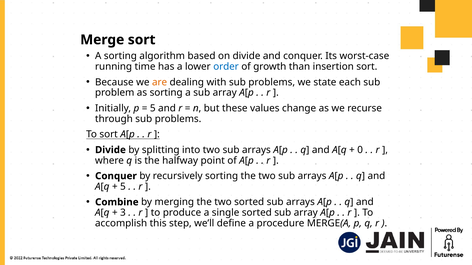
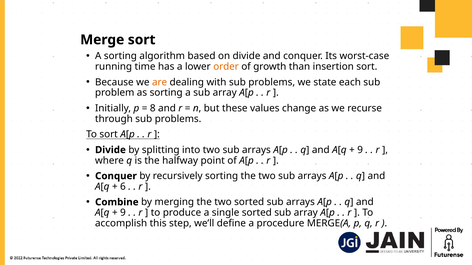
order colour: blue -> orange (226, 67)
5: 5 -> 8 (153, 108)
0: 0 -> 9 (360, 150)
5: 5 -> 6 (123, 187)
3: 3 -> 9 (123, 213)
